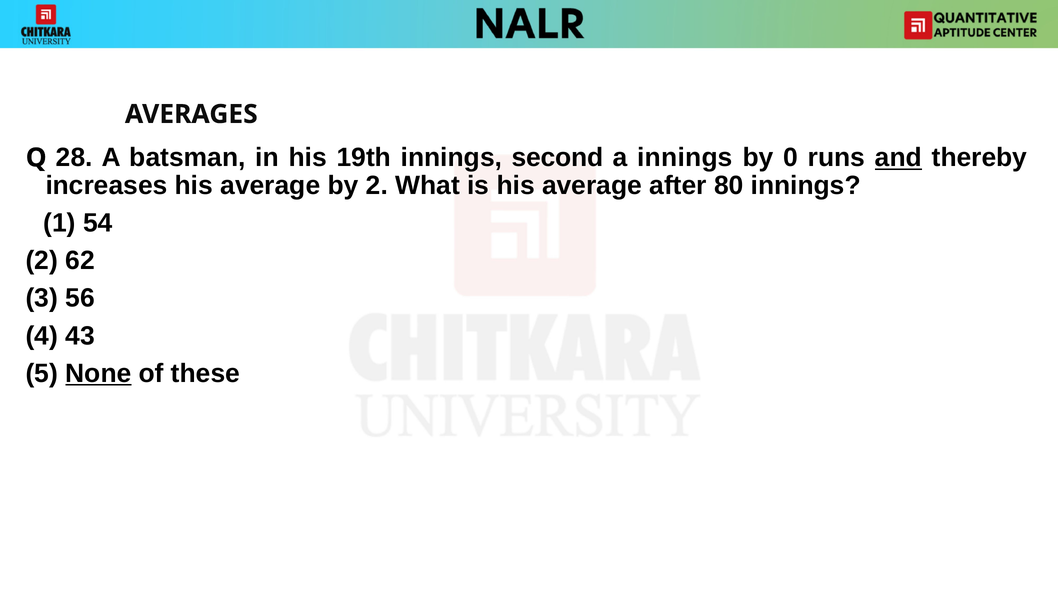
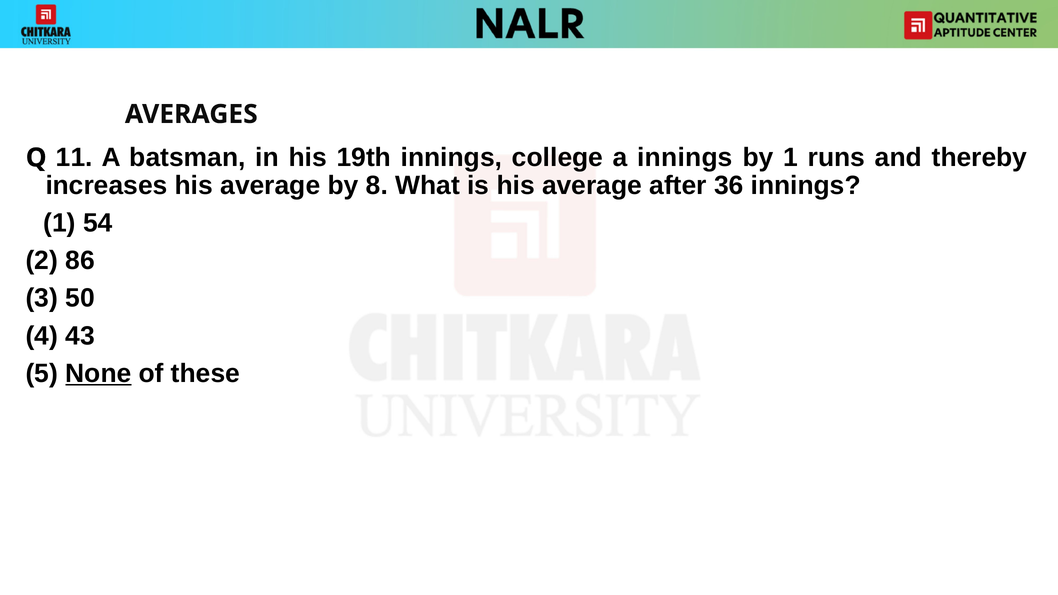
28: 28 -> 11 (74, 158)
second: second -> college (558, 158)
by 0: 0 -> 1 (791, 158)
and underline: present -> none (898, 158)
by 2: 2 -> 8 (377, 186)
80: 80 -> 36 (729, 186)
62: 62 -> 86 (80, 261)
56: 56 -> 50 (80, 298)
